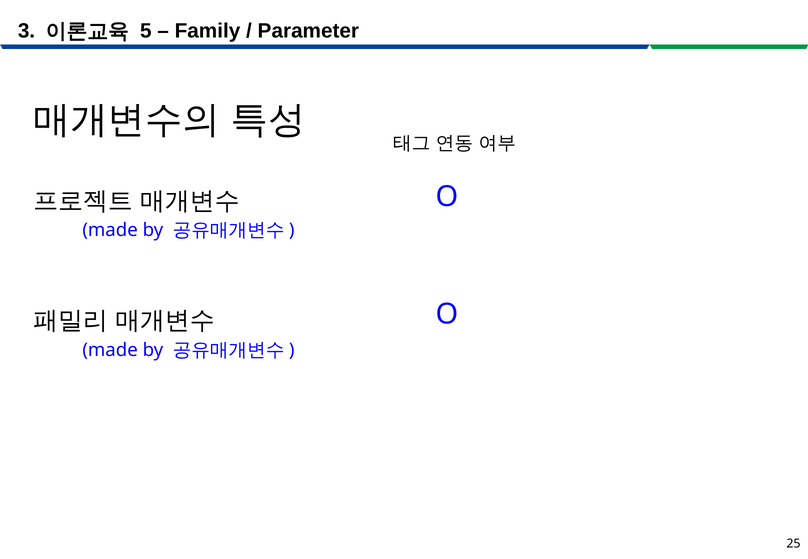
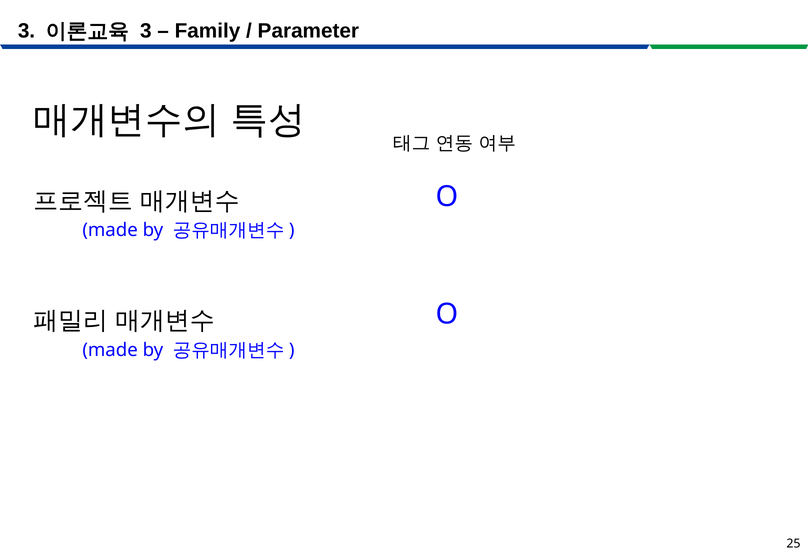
5: 5 -> 3 (146, 31)
